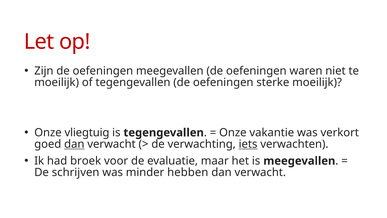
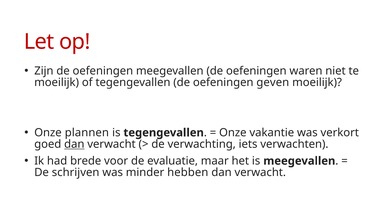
sterke: sterke -> geven (273, 82)
vliegtuig: vliegtuig -> plannen (87, 132)
iets underline: present -> none (248, 144)
broek: broek -> brede (86, 161)
